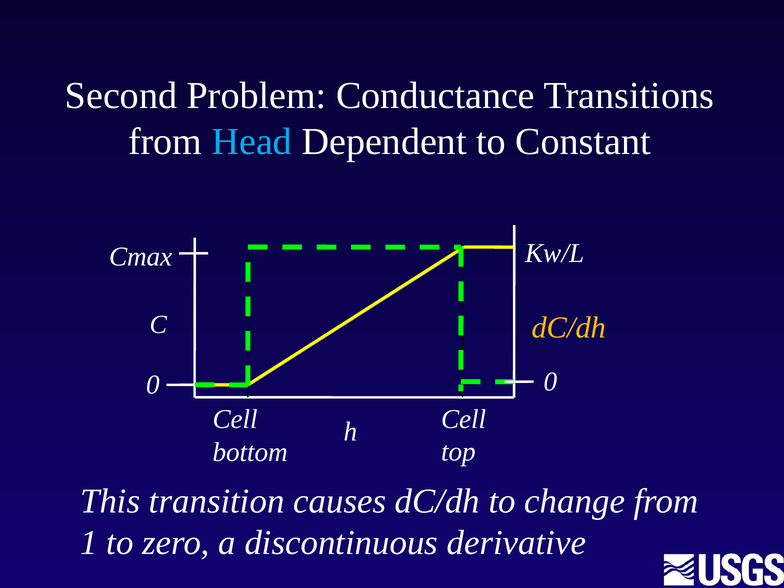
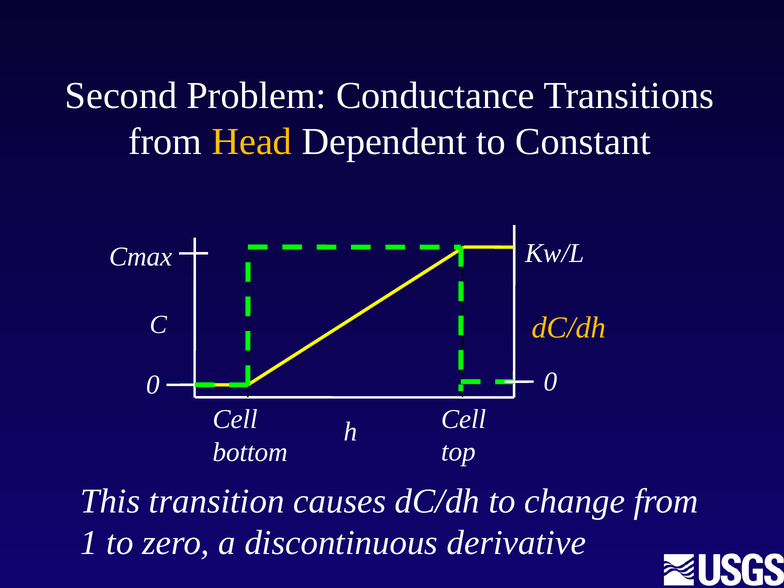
Head colour: light blue -> yellow (252, 142)
